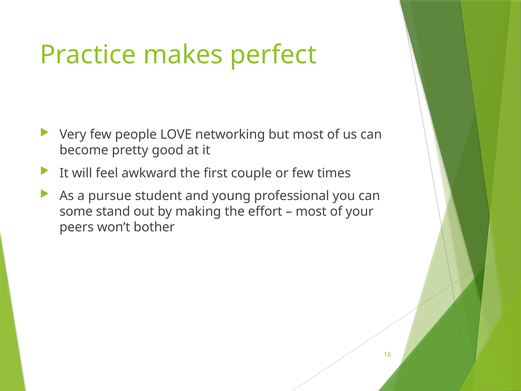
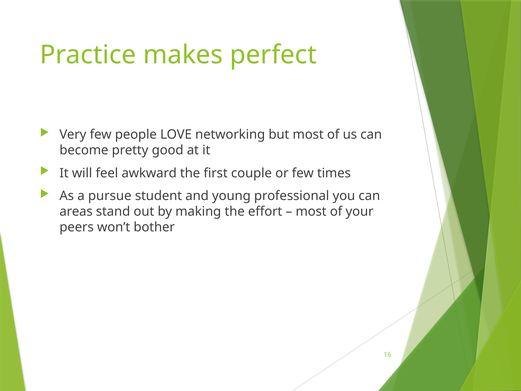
some: some -> areas (76, 211)
